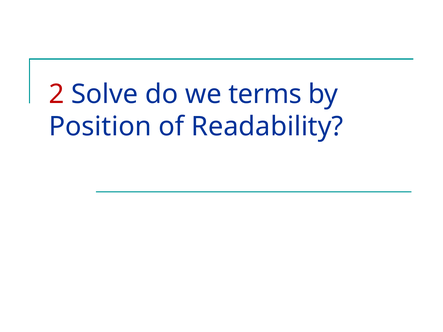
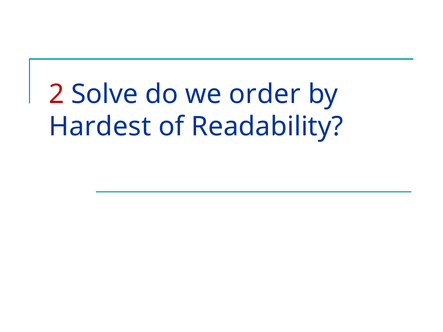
terms: terms -> order (265, 94)
Position: Position -> Hardest (100, 127)
